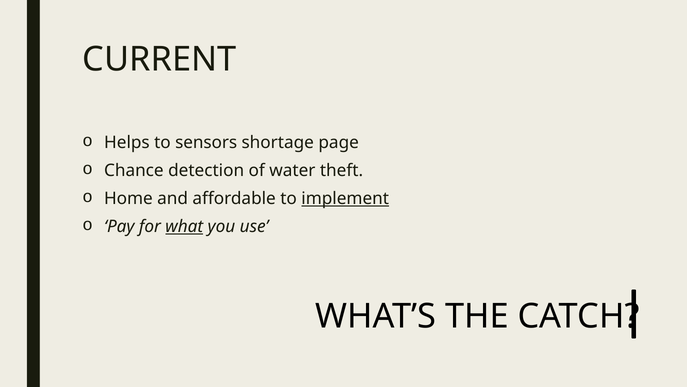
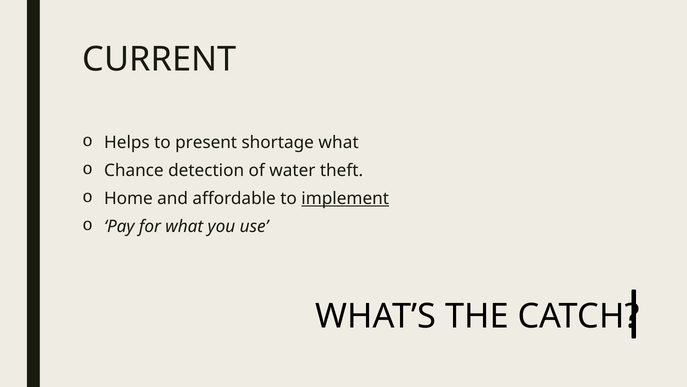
sensors: sensors -> present (206, 142)
shortage page: page -> what (339, 142)
what underline: present -> none (184, 226)
